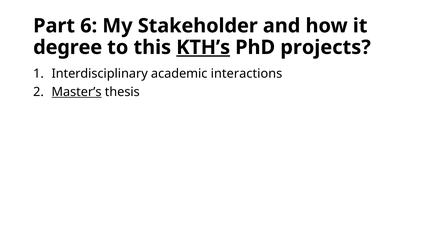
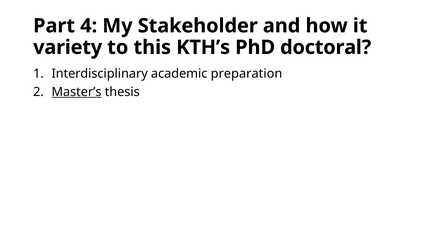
6: 6 -> 4 (89, 26)
degree: degree -> variety (68, 47)
KTH’s underline: present -> none (203, 47)
projects: projects -> doctoral (326, 47)
interactions: interactions -> preparation (246, 74)
